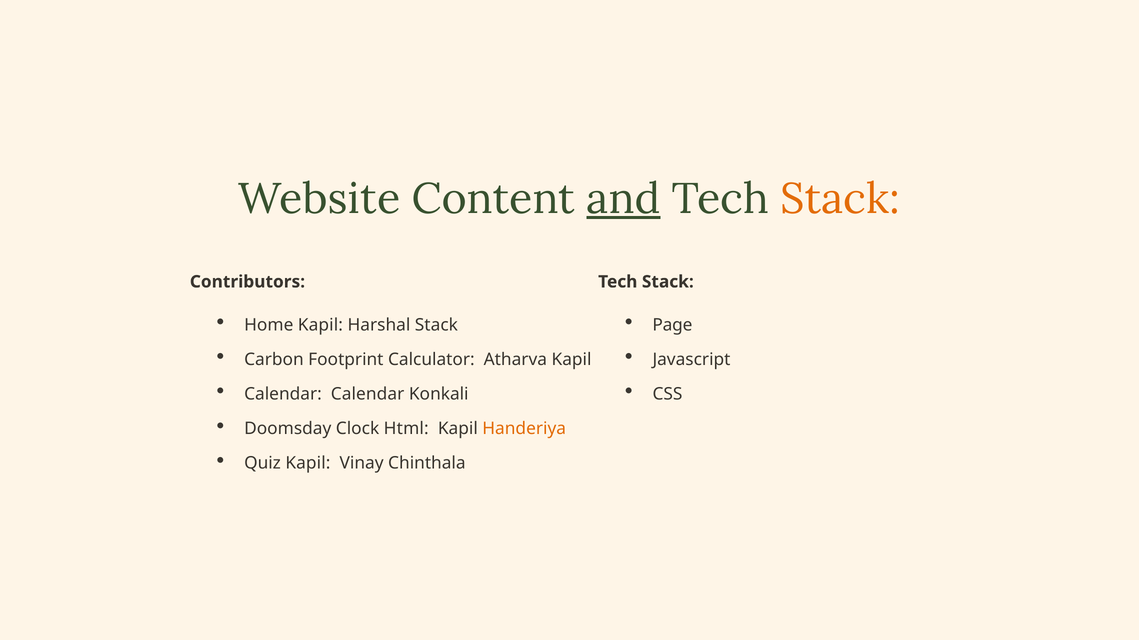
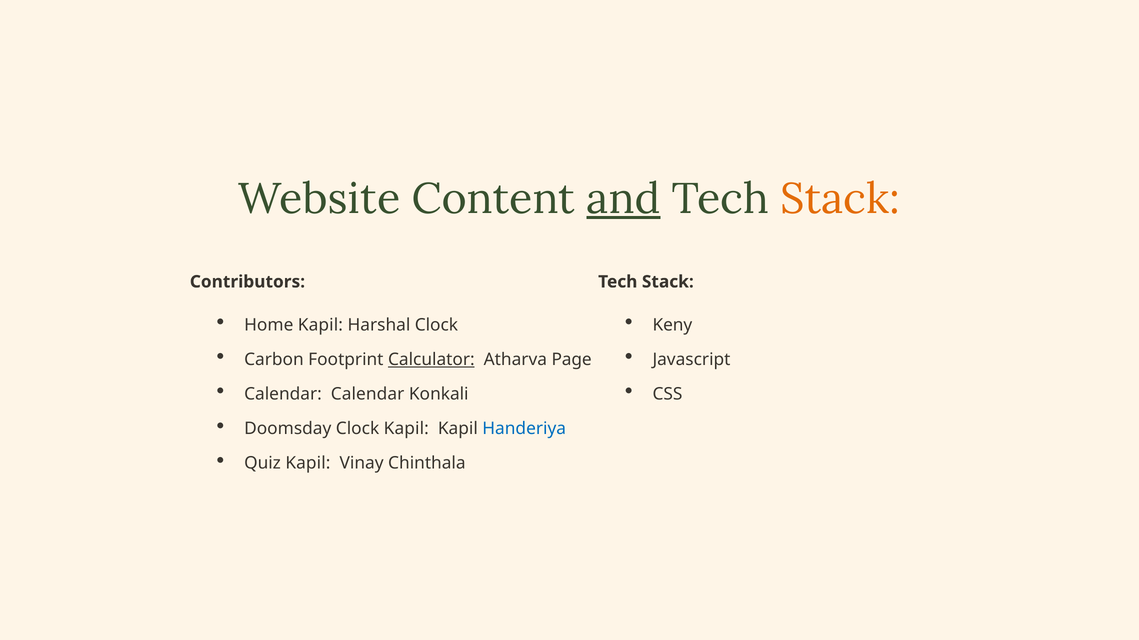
Harshal Stack: Stack -> Clock (436, 325)
Page: Page -> Keny (672, 325)
Calculator underline: none -> present (431, 360)
Atharva Kapil: Kapil -> Page (572, 360)
Clock Html: Html -> Kapil (406, 429)
Handeriya colour: orange -> blue (524, 429)
